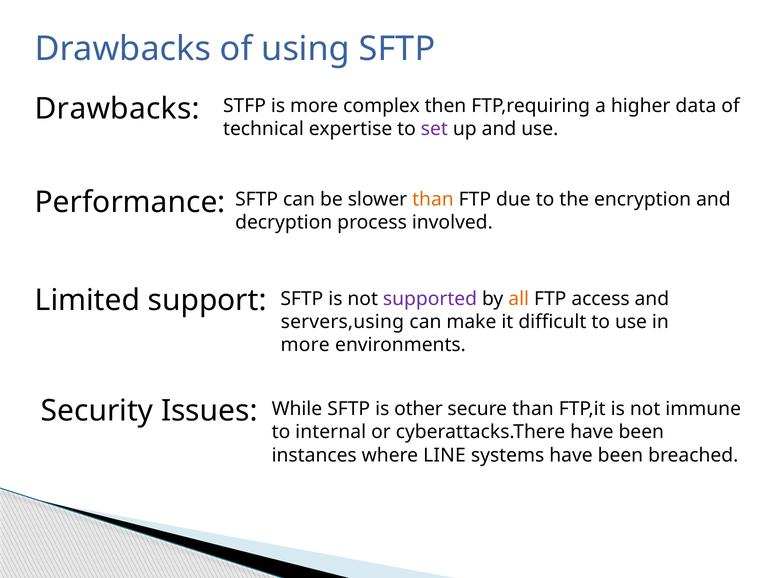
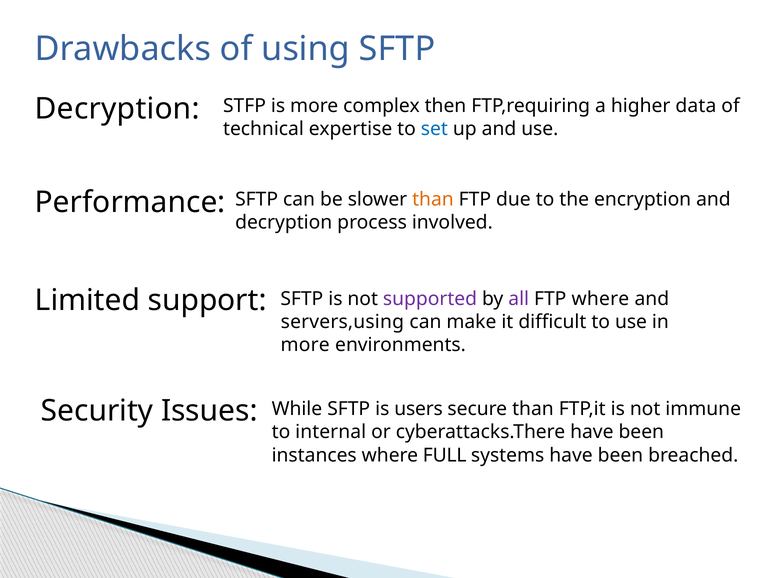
Drawbacks: Drawbacks -> Decryption (117, 109)
set colour: purple -> blue (434, 129)
all colour: orange -> purple (519, 299)
FTP access: access -> where (600, 299)
other: other -> users (419, 409)
LINE: LINE -> FULL (445, 455)
